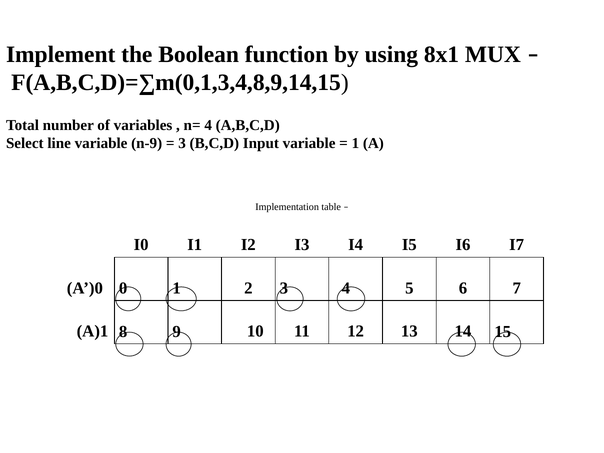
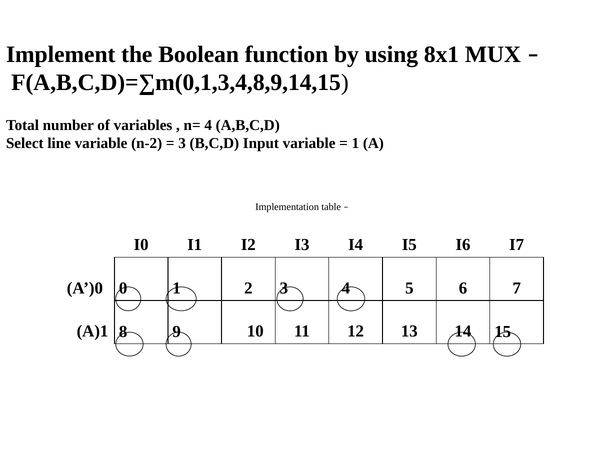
n-9: n-9 -> n-2 (147, 143)
